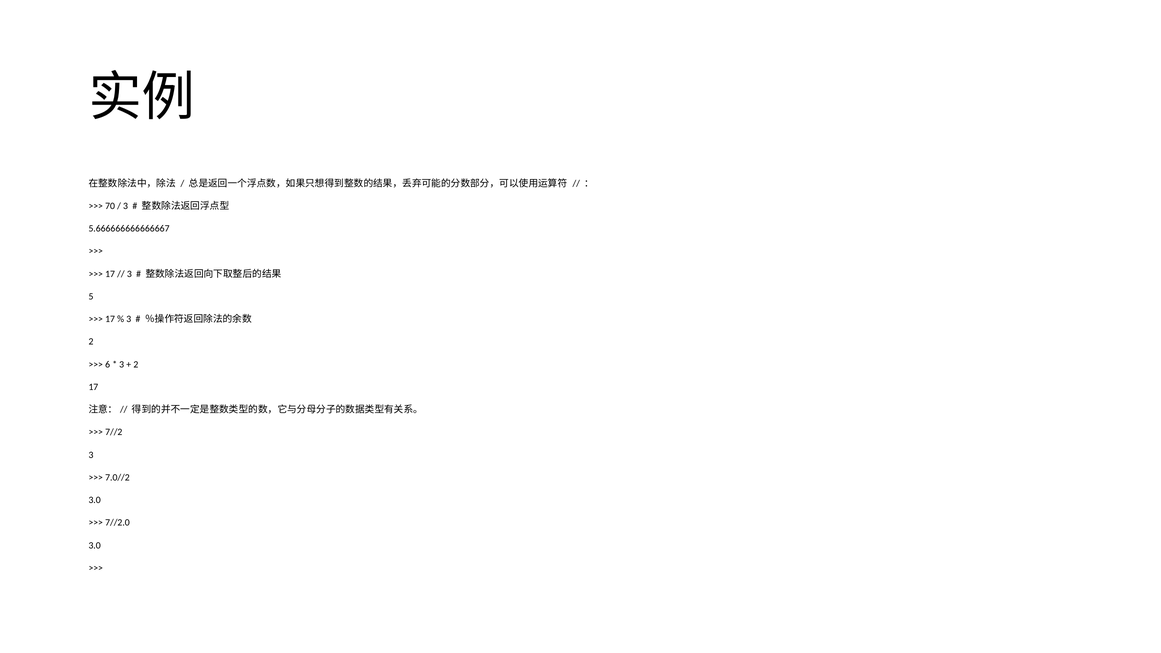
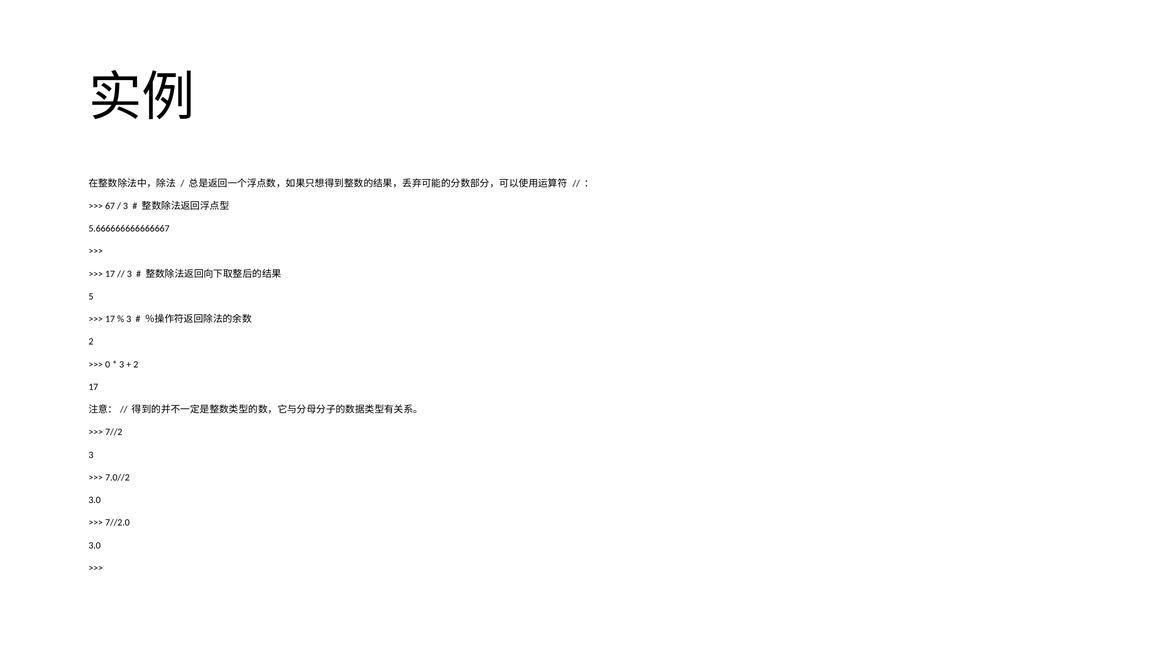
70: 70 -> 67 (110, 206)
6: 6 -> 0 (108, 364)
